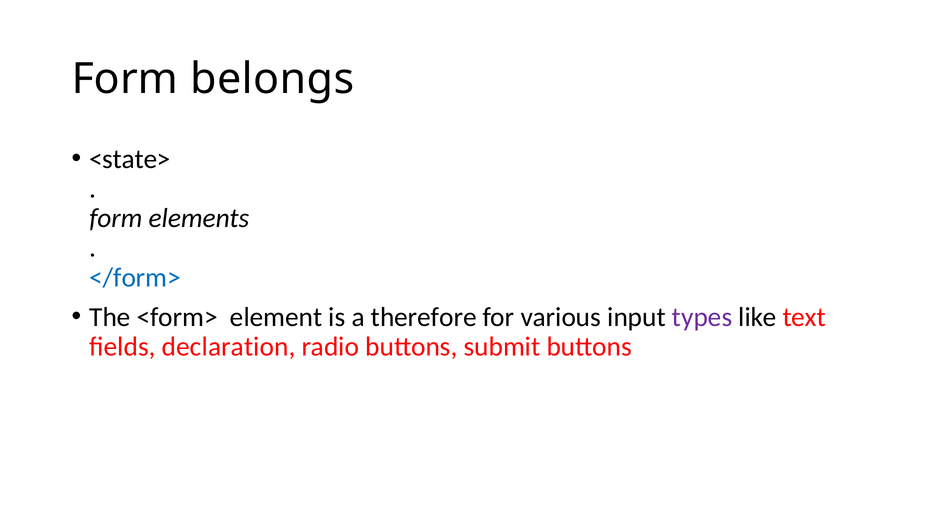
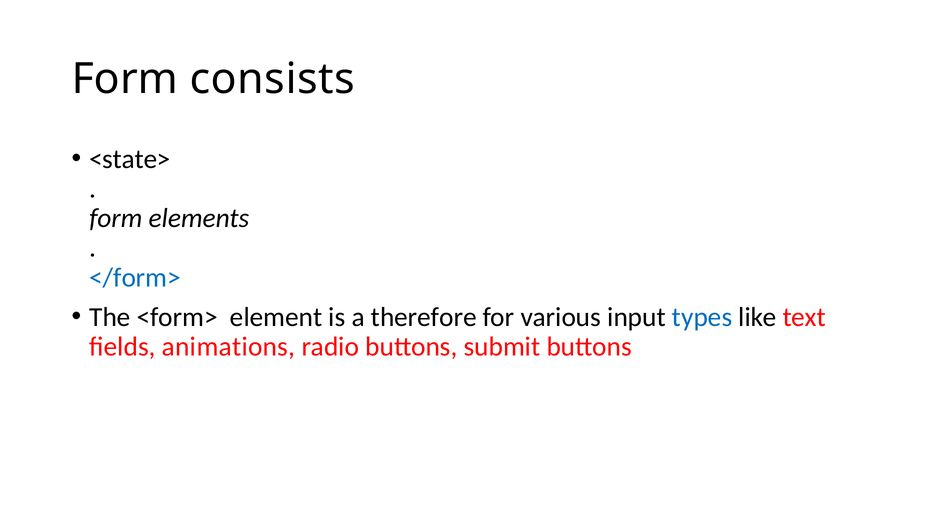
belongs: belongs -> consists (272, 79)
types colour: purple -> blue (702, 317)
declaration: declaration -> animations (229, 346)
